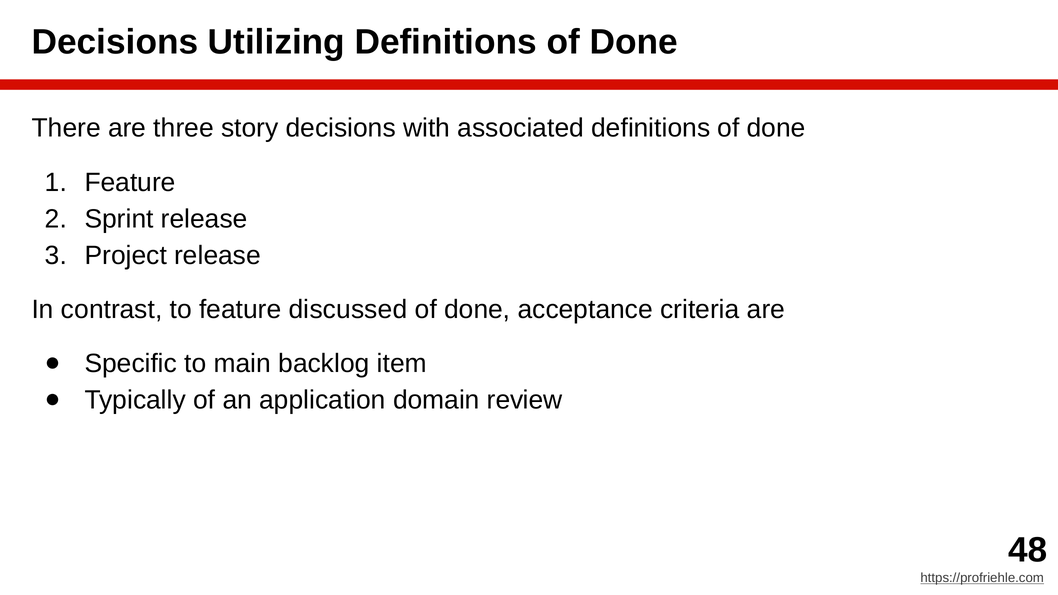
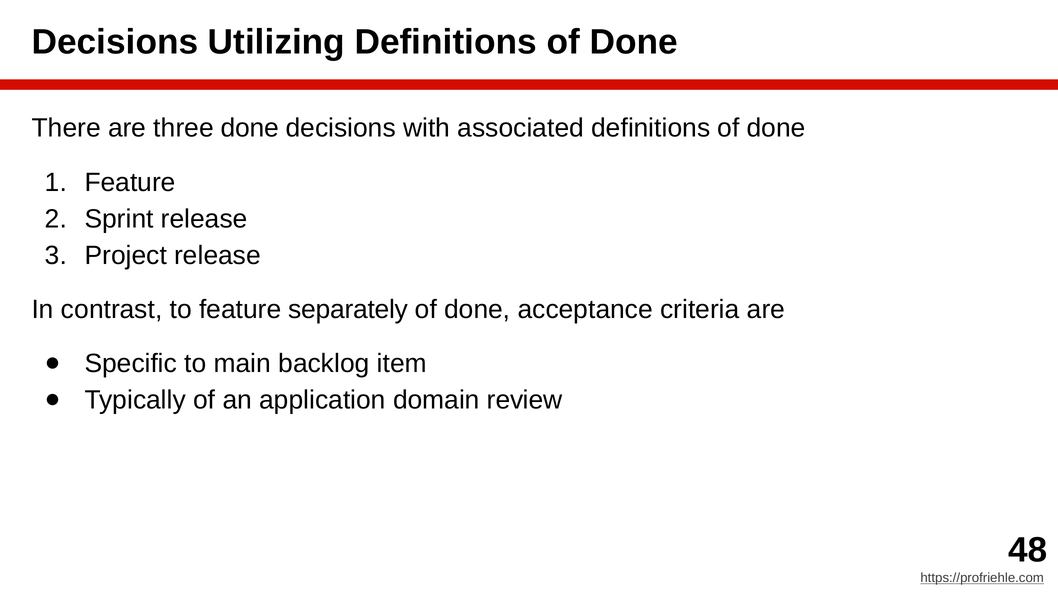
three story: story -> done (250, 128)
discussed: discussed -> separately (348, 309)
